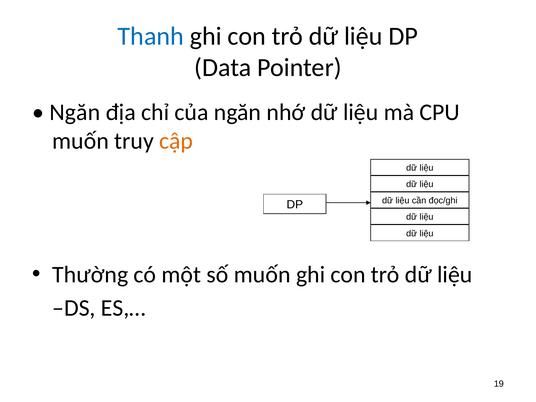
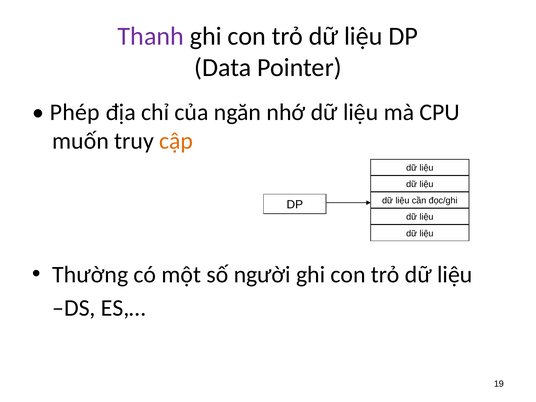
Thanh colour: blue -> purple (151, 36)
Ngăn: Ngăn -> Phép (75, 112)
số muốn: muốn -> người (262, 274)
